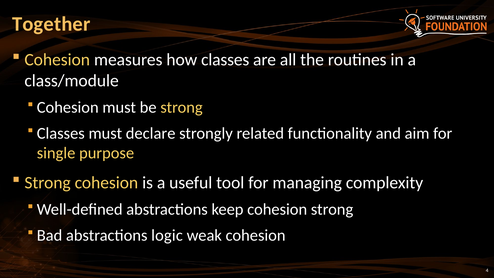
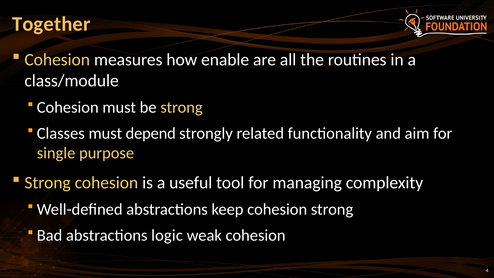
how classes: classes -> enable (225, 60)
declare: declare -> depend (151, 133)
